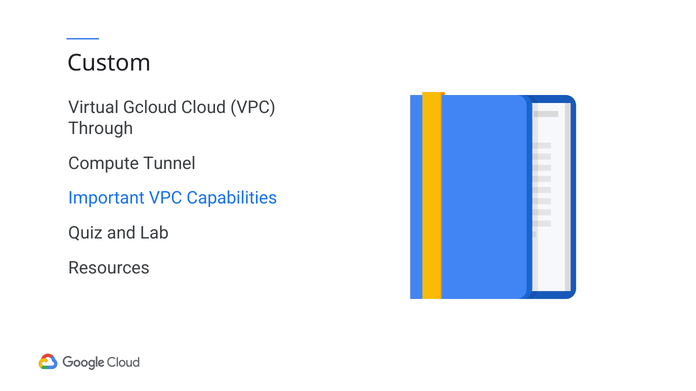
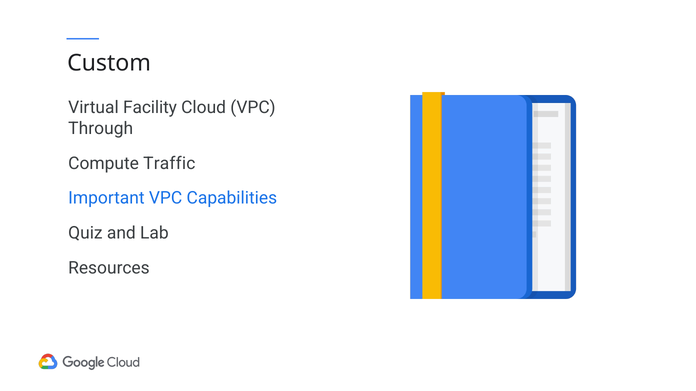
Gcloud: Gcloud -> Facility (150, 108)
Tunnel: Tunnel -> Traffic (169, 163)
